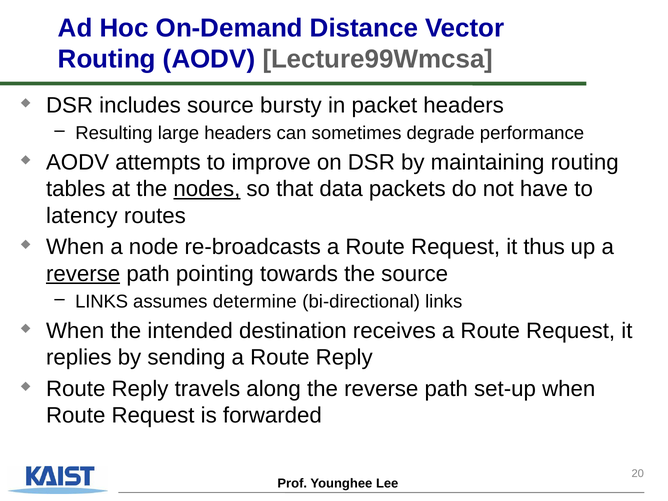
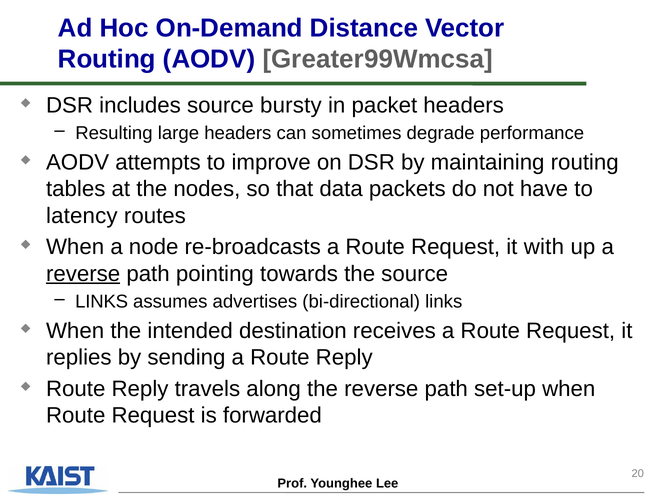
Lecture99Wmcsa: Lecture99Wmcsa -> Greater99Wmcsa (378, 59)
nodes underline: present -> none (207, 189)
thus: thus -> with (544, 247)
determine: determine -> advertises (255, 302)
